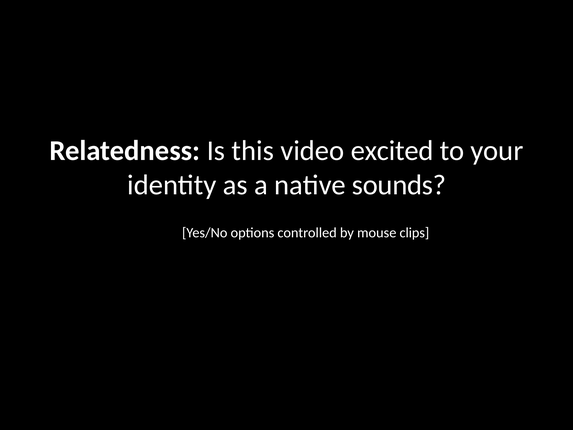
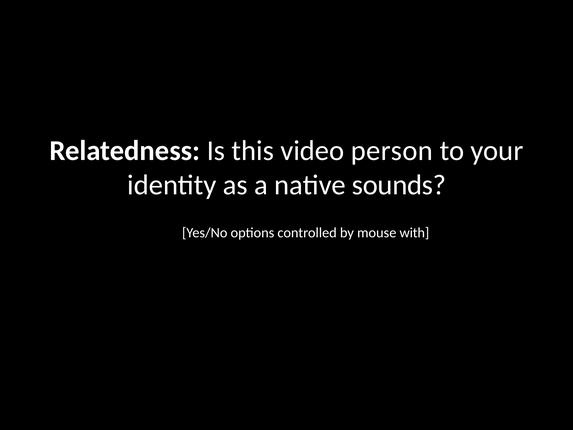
excited: excited -> person (392, 151)
clips: clips -> with (414, 233)
